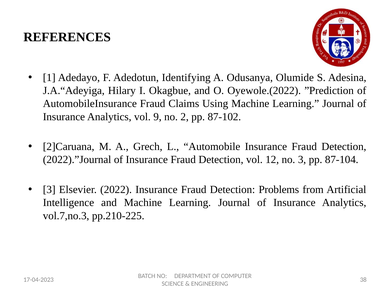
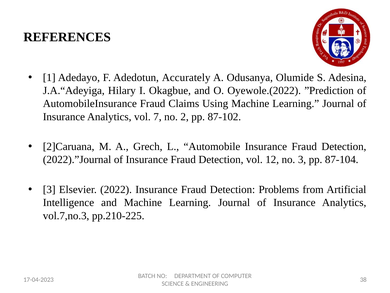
Identifying: Identifying -> Accurately (186, 77)
9: 9 -> 7 (157, 116)
